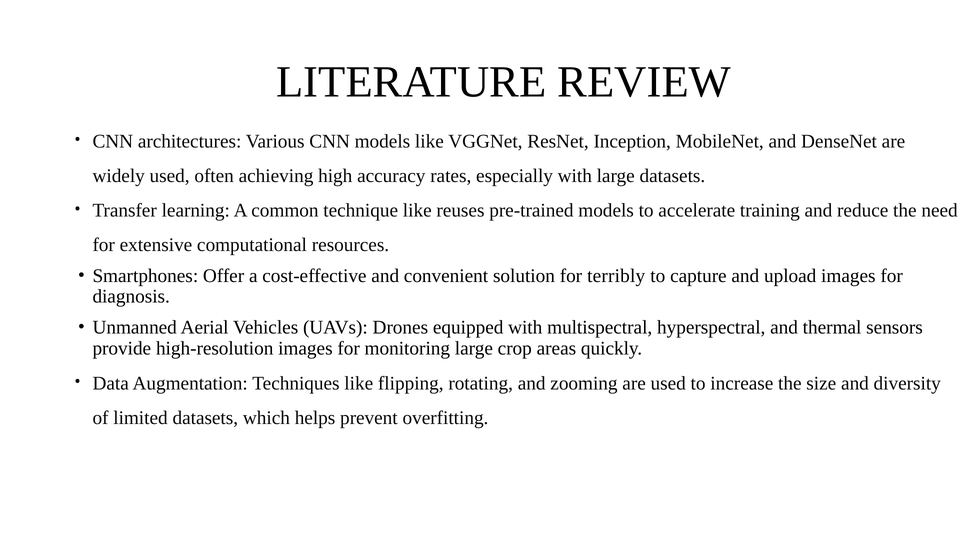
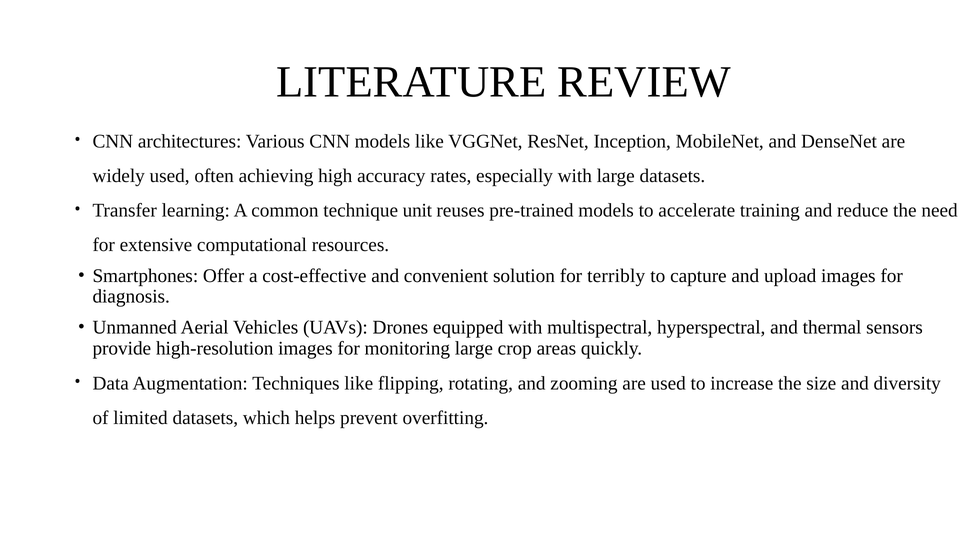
technique like: like -> unit (417, 210)
